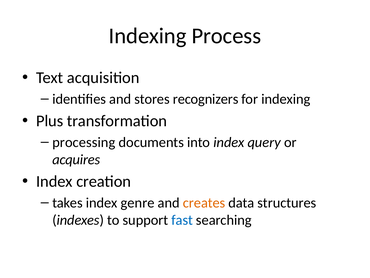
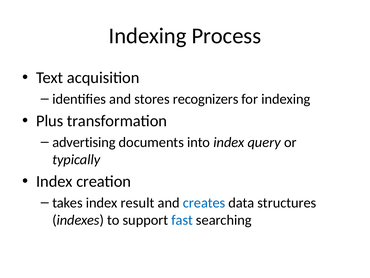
processing: processing -> advertising (84, 142)
acquires: acquires -> typically (76, 159)
genre: genre -> result (138, 202)
creates colour: orange -> blue (204, 202)
